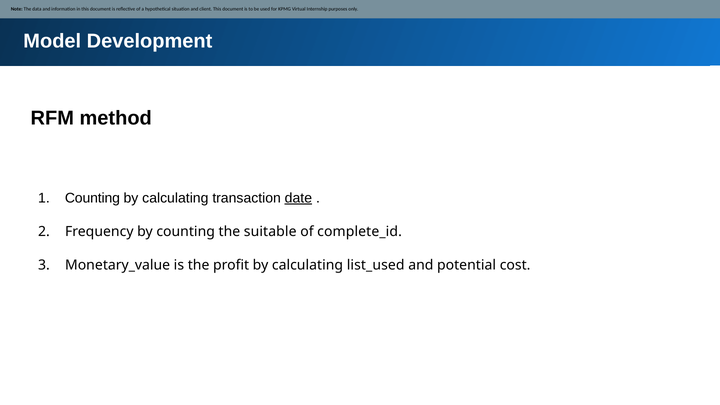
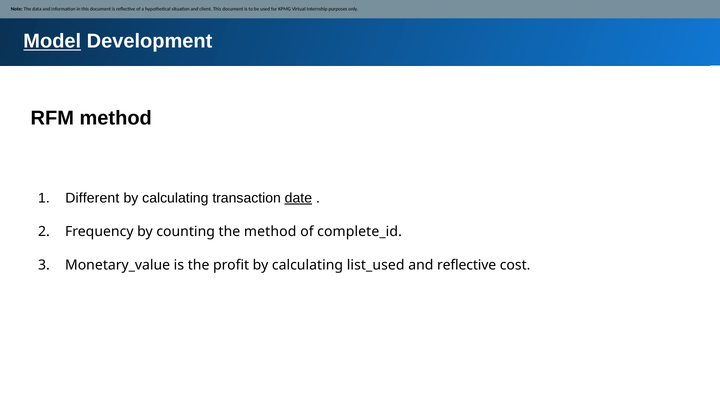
Model underline: none -> present (52, 41)
Counting: Counting -> Different (92, 198)
the suitable: suitable -> method (270, 232)
and potential: potential -> reflective (467, 265)
